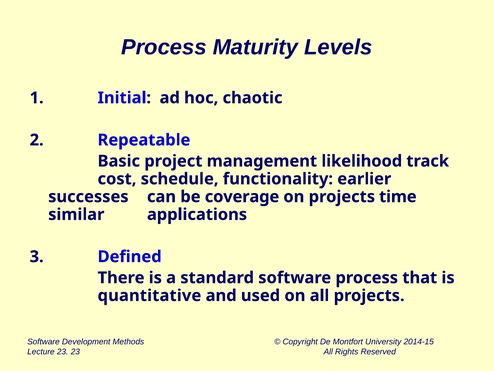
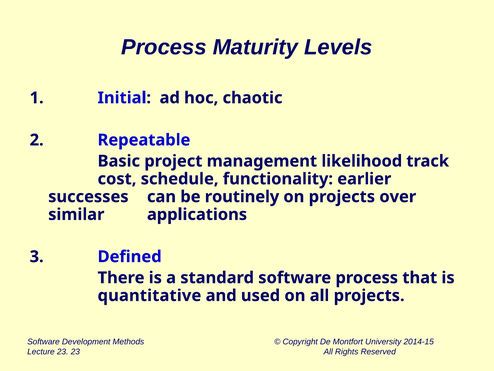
coverage: coverage -> routinely (242, 196)
time: time -> over (398, 196)
